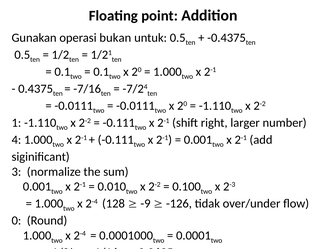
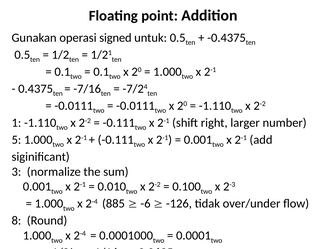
bukan: bukan -> signed (115, 38)
4: 4 -> 5 (16, 140)
128: 128 -> 885 (113, 204)
-9: -9 -> -6 (145, 204)
0: 0 -> 8 (16, 221)
